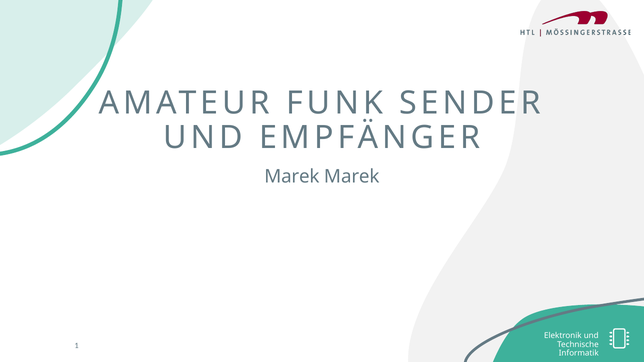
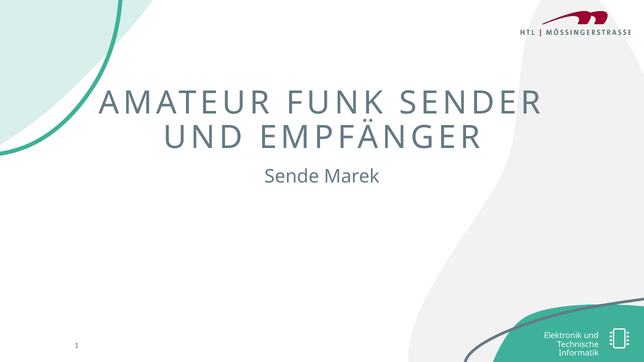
Marek: Marek -> Sende (292, 177)
